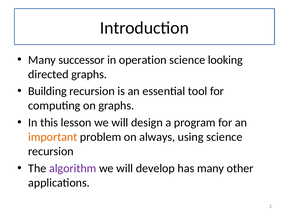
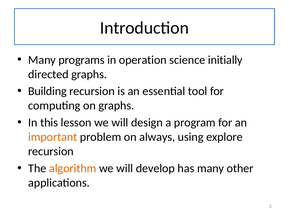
successor: successor -> programs (82, 60)
looking: looking -> initially (225, 60)
using science: science -> explore (224, 137)
algorithm colour: purple -> orange (73, 169)
